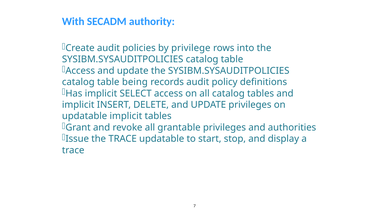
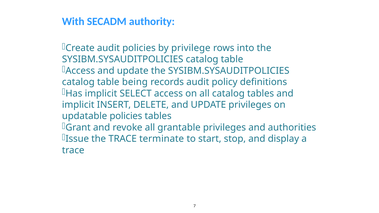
updatable implicit: implicit -> policies (126, 116)
TRACE updatable: updatable -> terminate (162, 139)
